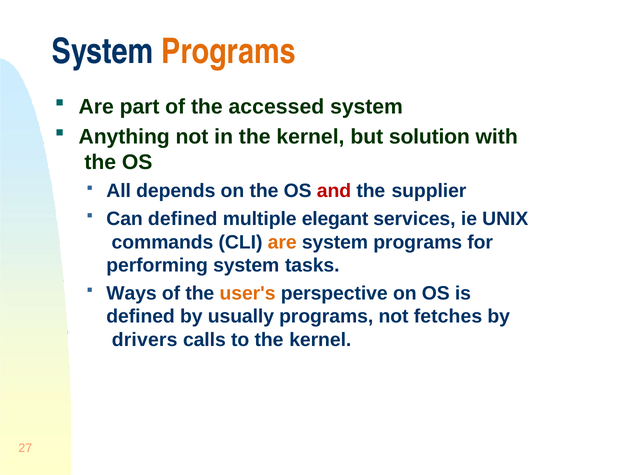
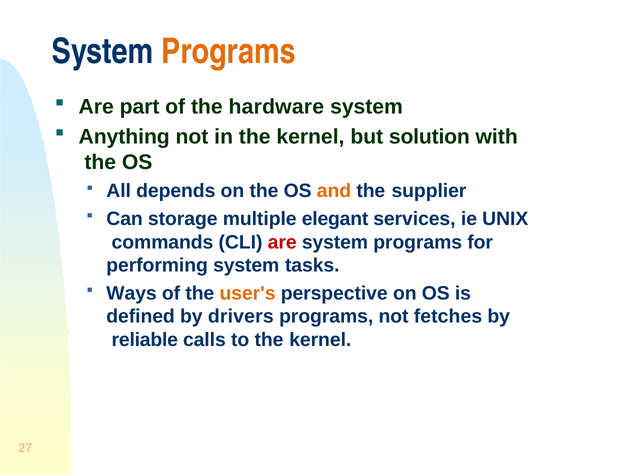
accessed: accessed -> hardware (276, 107)
and colour: red -> orange (334, 191)
Can defined: defined -> storage (183, 219)
are colour: orange -> red (282, 242)
usually: usually -> drivers (241, 317)
drivers: drivers -> reliable (145, 340)
